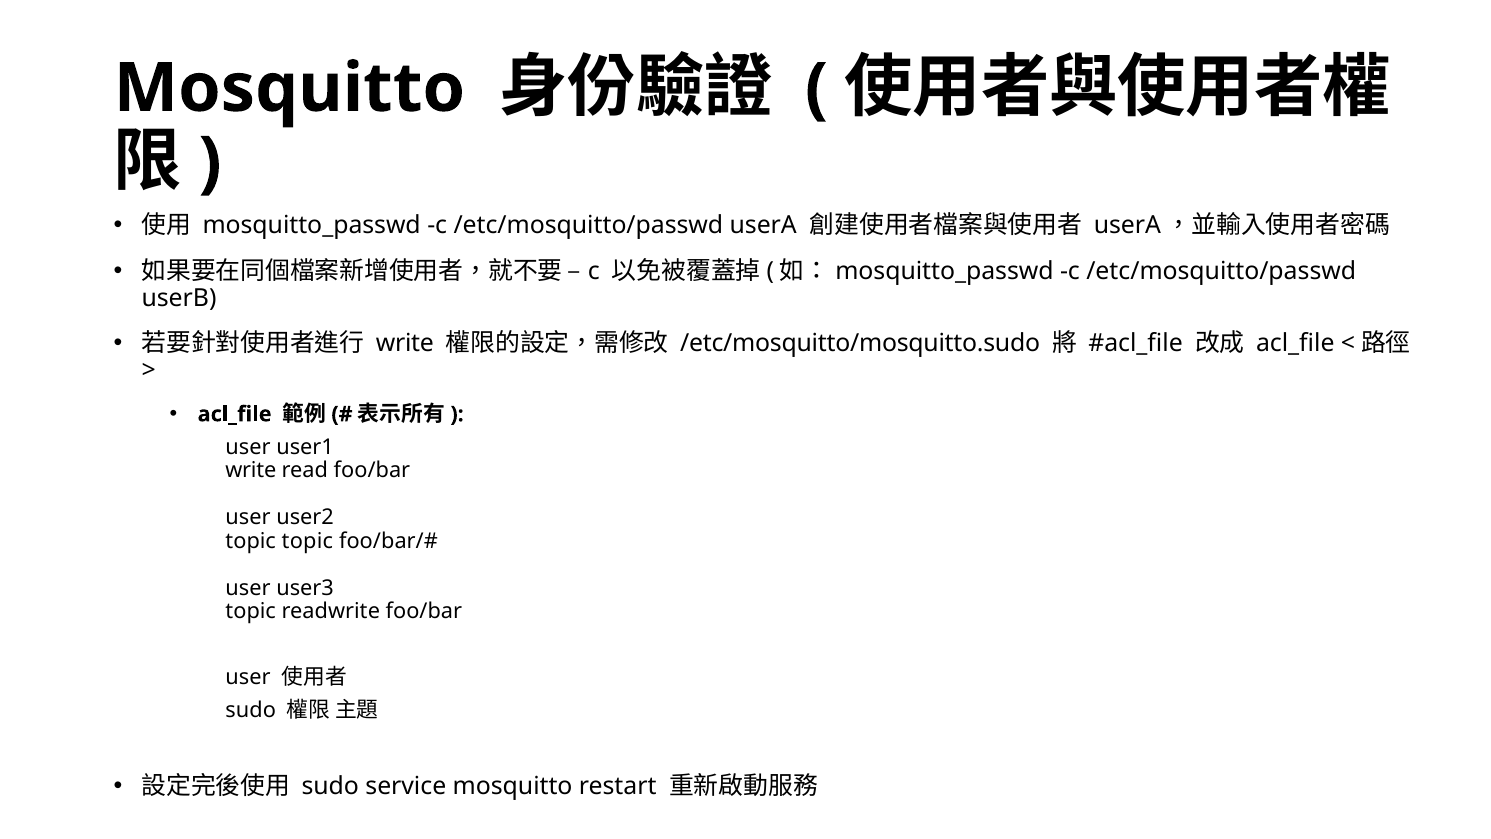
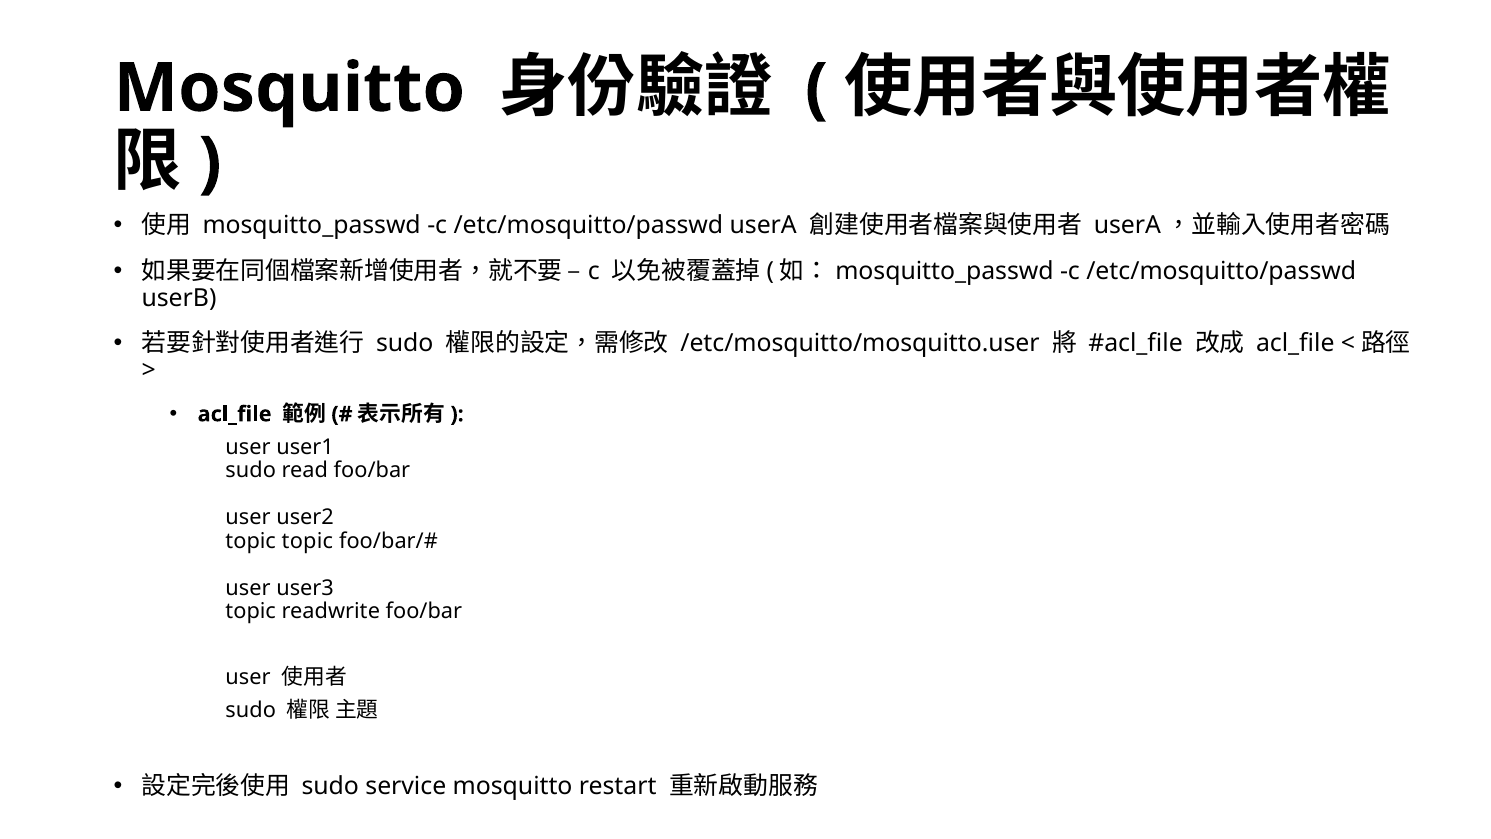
write: write -> sudo (405, 343)
/etc/mosquitto/mosquitto.sudo: /etc/mosquitto/mosquitto.sudo -> /etc/mosquitto/mosquitto.user (860, 343)
write: write -> sudo (251, 470)
